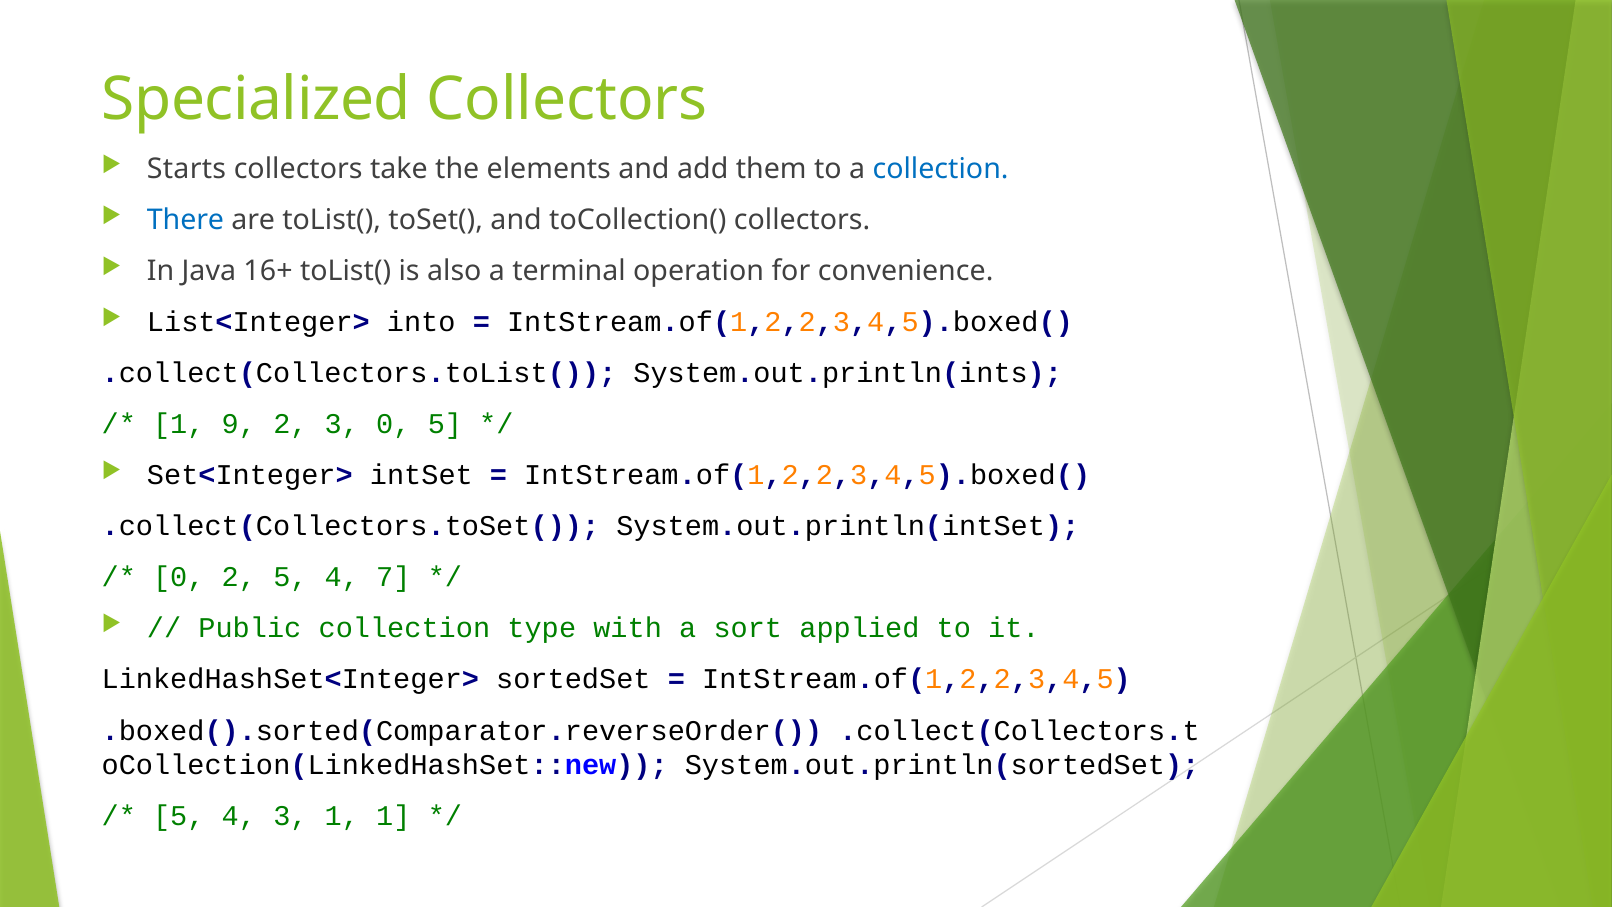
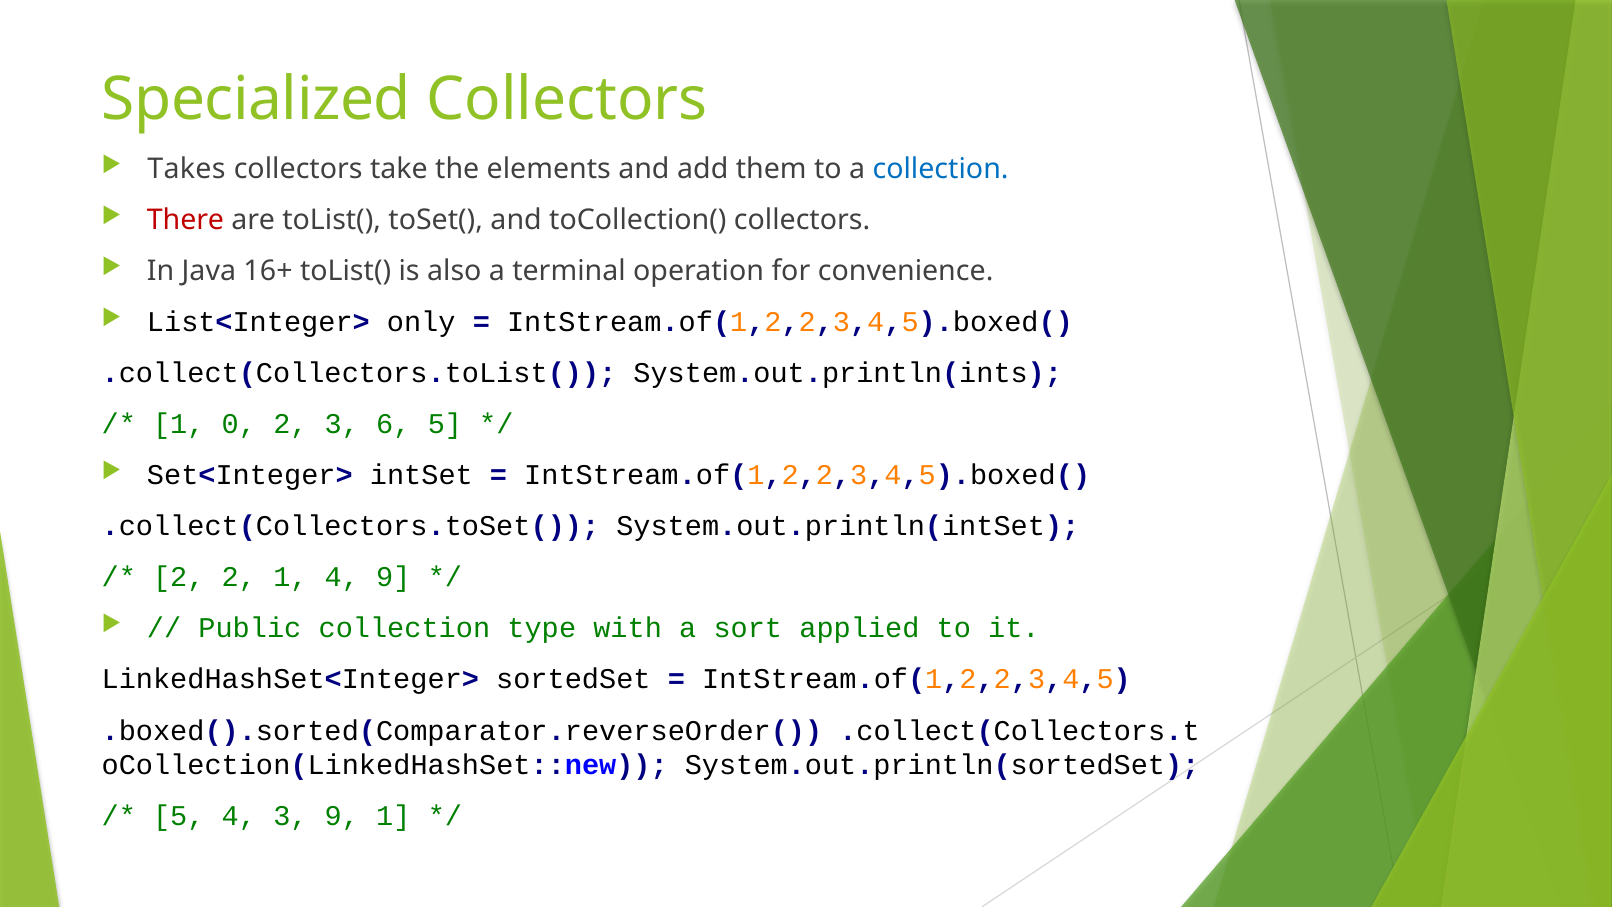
Starts: Starts -> Takes (187, 169)
There colour: blue -> red (186, 220)
into: into -> only (421, 322)
9: 9 -> 0 (239, 424)
3 0: 0 -> 6 (393, 424)
0: 0 -> 2 (179, 577)
2 5: 5 -> 1 (290, 577)
4 7: 7 -> 9 (393, 577)
3 1: 1 -> 9 (342, 816)
